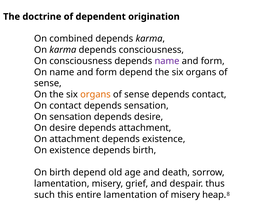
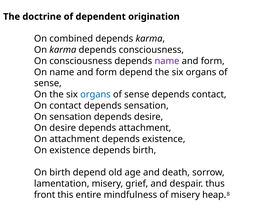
organs colour: orange -> blue (95, 94)
such: such -> front (45, 194)
entire lamentation: lamentation -> mindfulness (130, 194)
